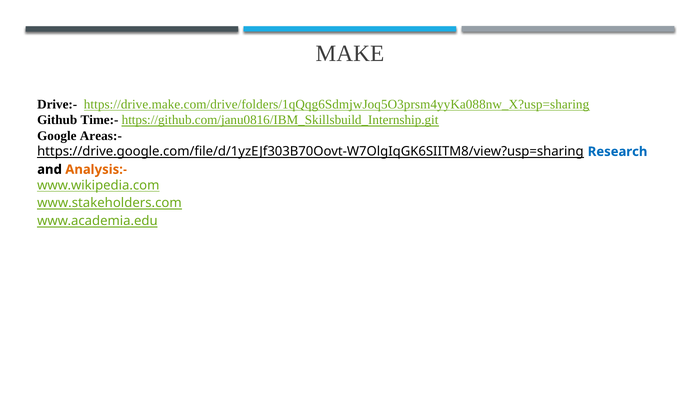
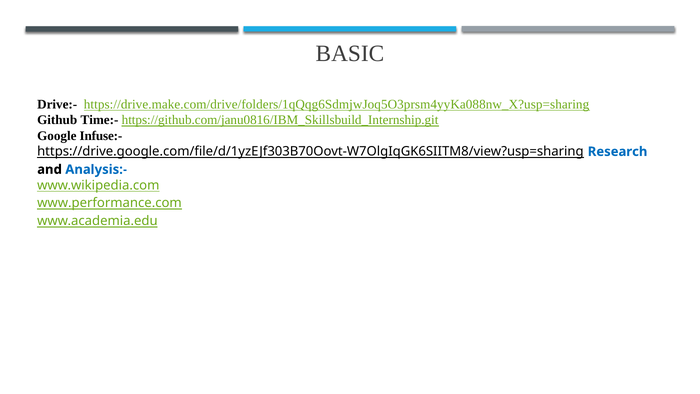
MAKE: MAKE -> BASIC (350, 54)
Areas:-: Areas:- -> Infuse:- (101, 136)
Analysis:- colour: orange -> blue (96, 169)
www.stakeholders.com: www.stakeholders.com -> www.performance.com (109, 203)
